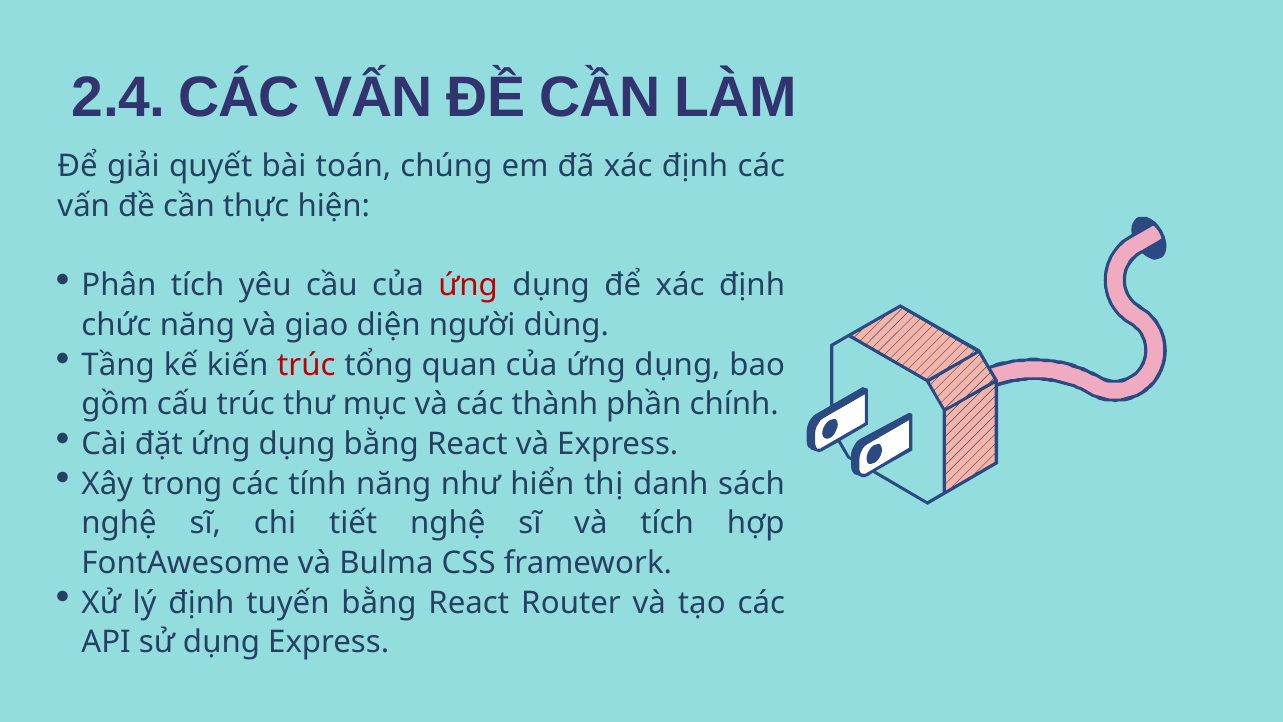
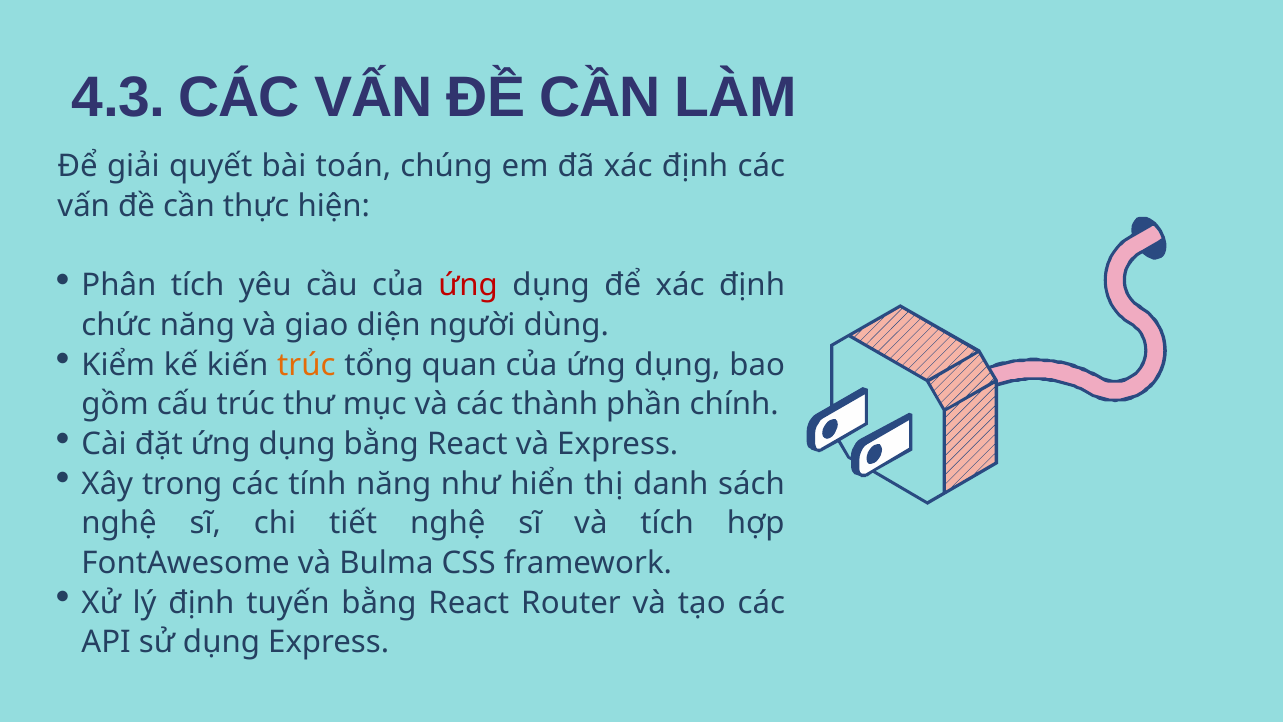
2.4: 2.4 -> 4.3 (119, 97)
Tầng: Tầng -> Kiểm (118, 365)
trúc colour: red -> orange (306, 365)
